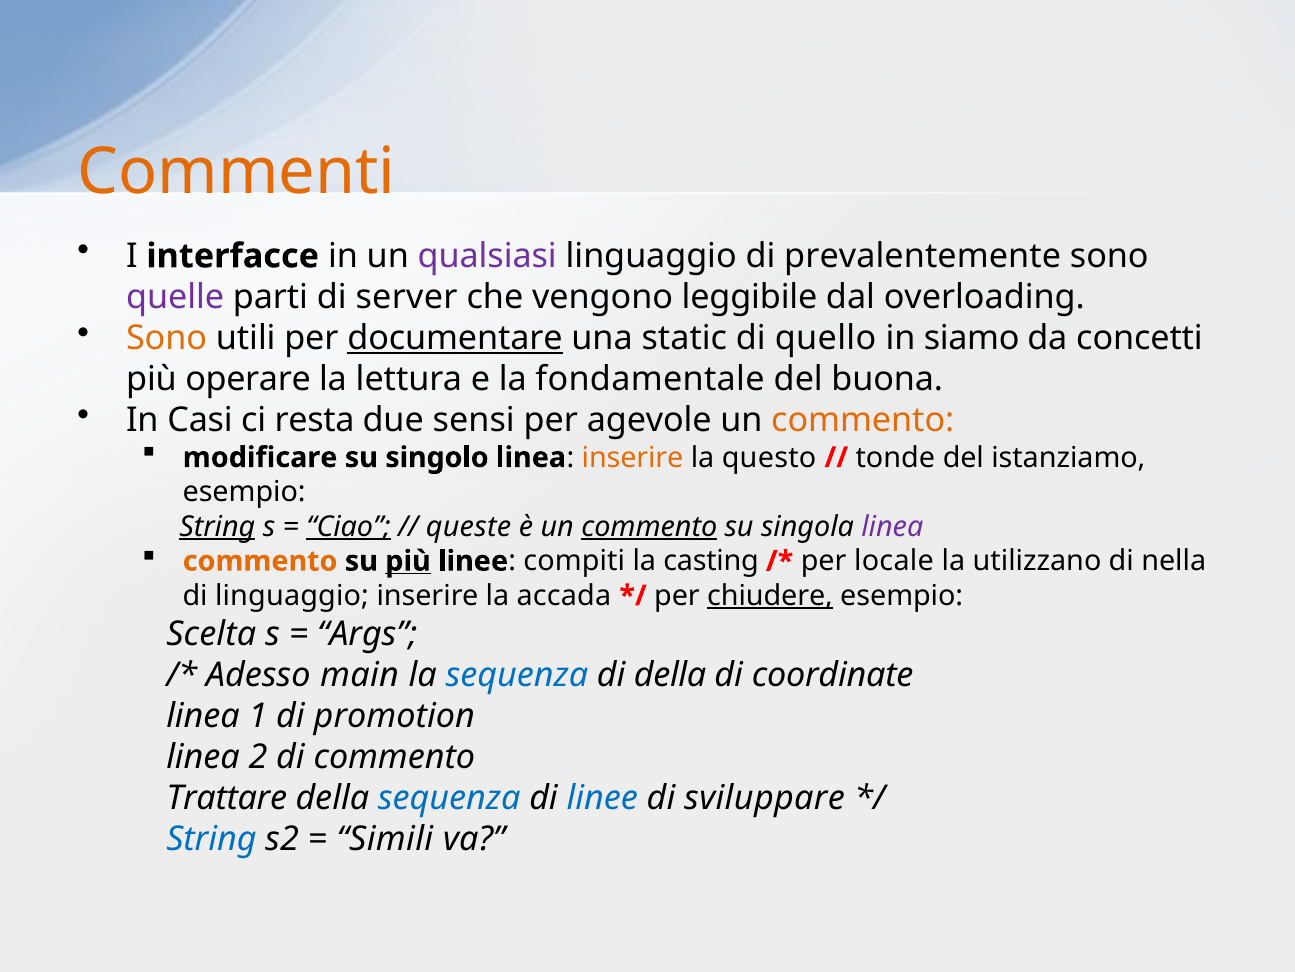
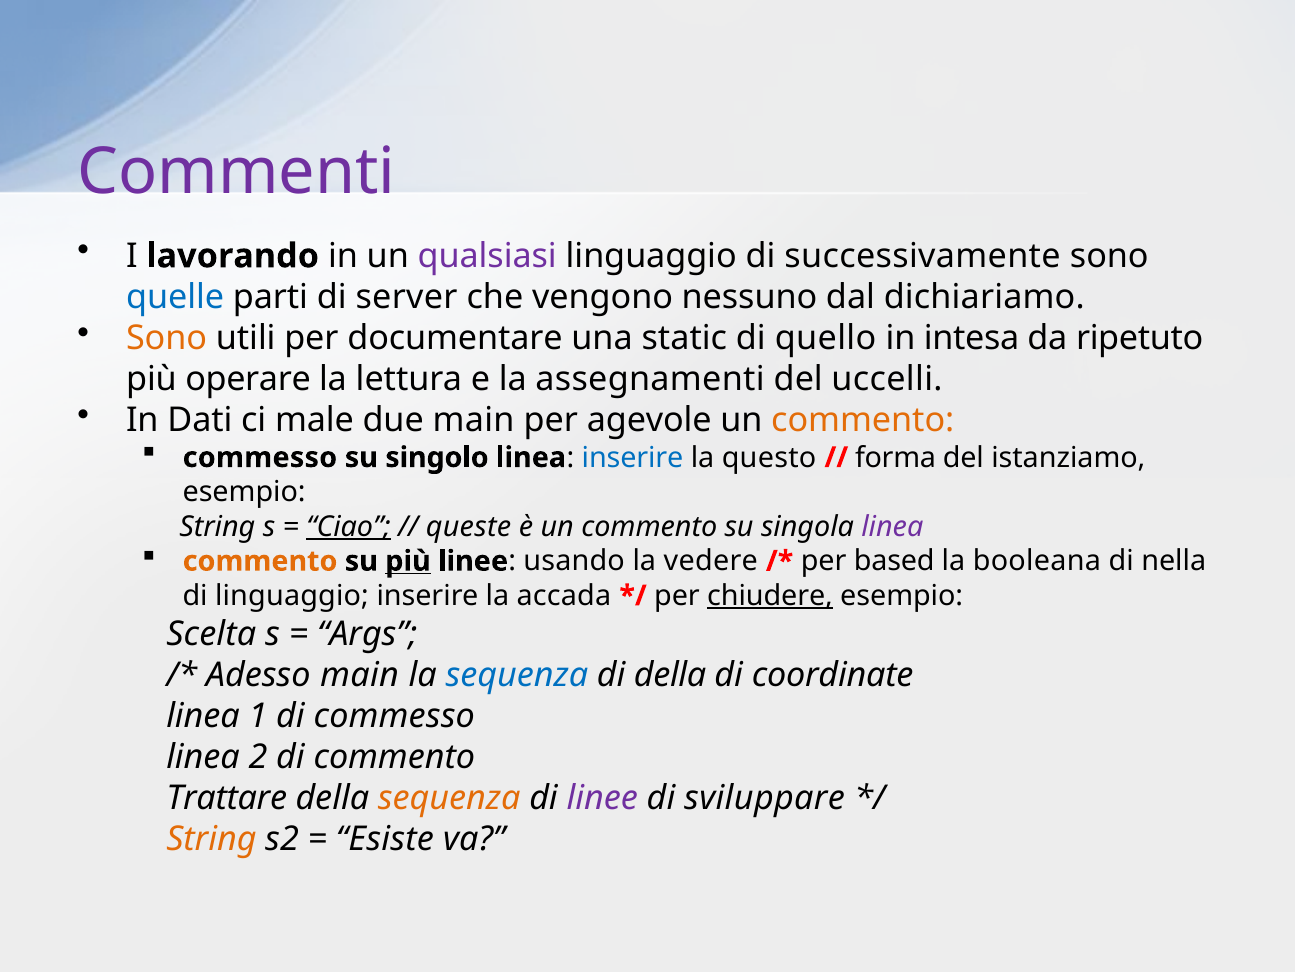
Commenti colour: orange -> purple (236, 172)
interfacce: interfacce -> lavorando (233, 256)
prevalentemente: prevalentemente -> successivamente (923, 256)
quelle colour: purple -> blue (175, 297)
leggibile: leggibile -> nessuno (749, 297)
overloading: overloading -> dichiariamo (984, 297)
documentare underline: present -> none (455, 338)
siamo: siamo -> intesa (972, 338)
concetti: concetti -> ripetuto (1140, 338)
fondamentale: fondamentale -> assegnamenti (650, 379)
buona: buona -> uccelli (887, 379)
Casi: Casi -> Dati (200, 420)
resta: resta -> male (314, 420)
due sensi: sensi -> main (474, 420)
modificare: modificare -> commesso (260, 457)
inserire colour: orange -> blue (633, 457)
tonde: tonde -> forma (896, 457)
String underline: present -> none (217, 526)
commento underline: present -> none (649, 526)
compiti: compiti -> usando (574, 561)
casting: casting -> vedere (711, 561)
locale: locale -> based (894, 561)
utilizzano: utilizzano -> booleana (1037, 561)
di promotion: promotion -> commesso (394, 715)
sequenza colour: blue -> orange (449, 797)
linee colour: blue -> purple (602, 797)
String colour: blue -> orange (211, 838)
Simili: Simili -> Esiste (385, 838)
